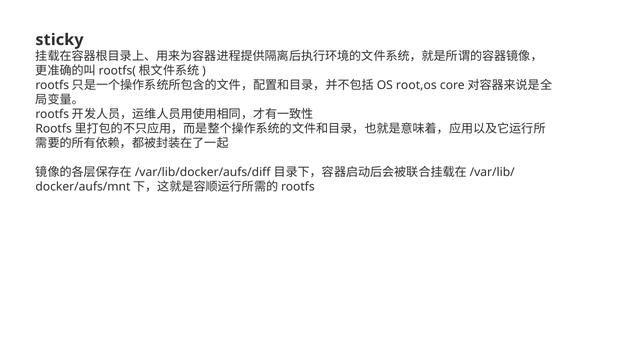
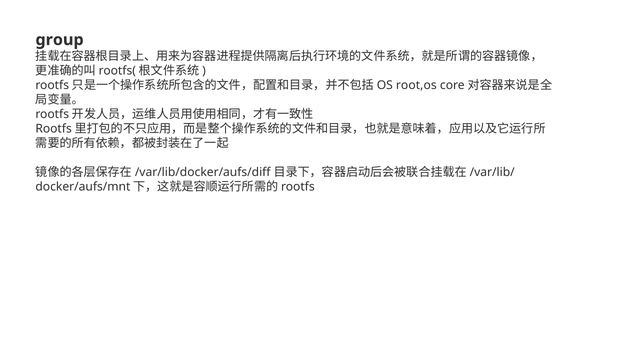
sticky: sticky -> group (60, 40)
